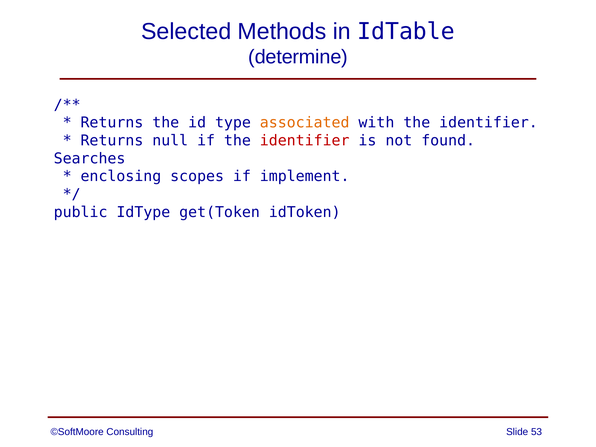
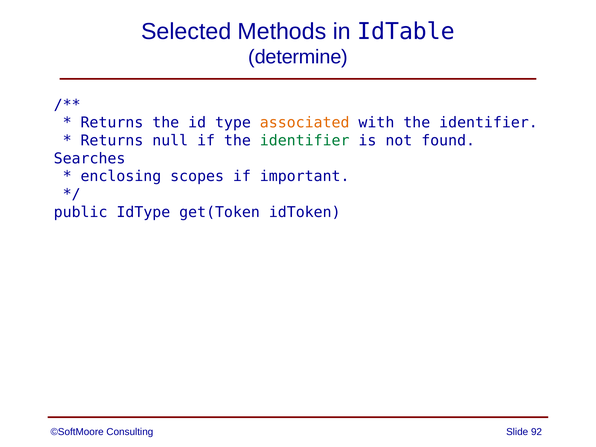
identifier colour: red -> green (305, 141)
implement: implement -> important (305, 176)
53: 53 -> 92 (537, 432)
